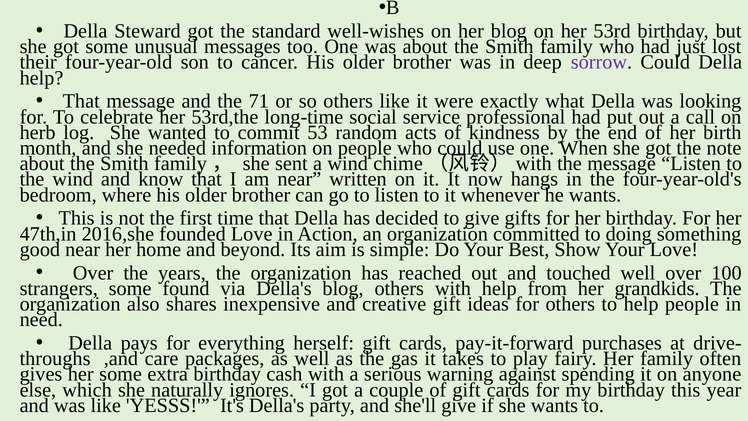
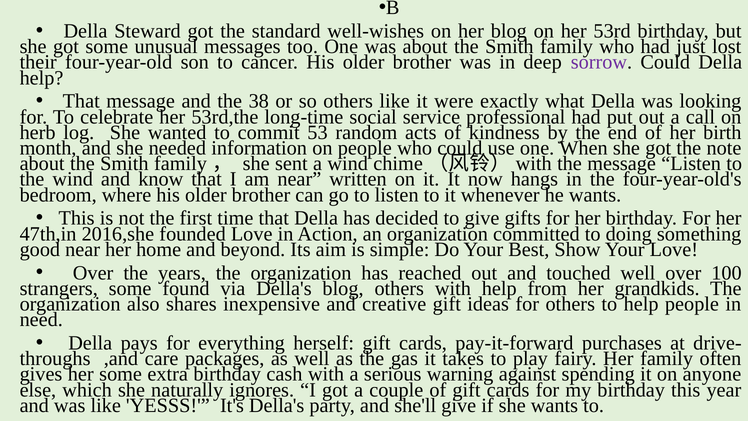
71: 71 -> 38 (259, 101)
